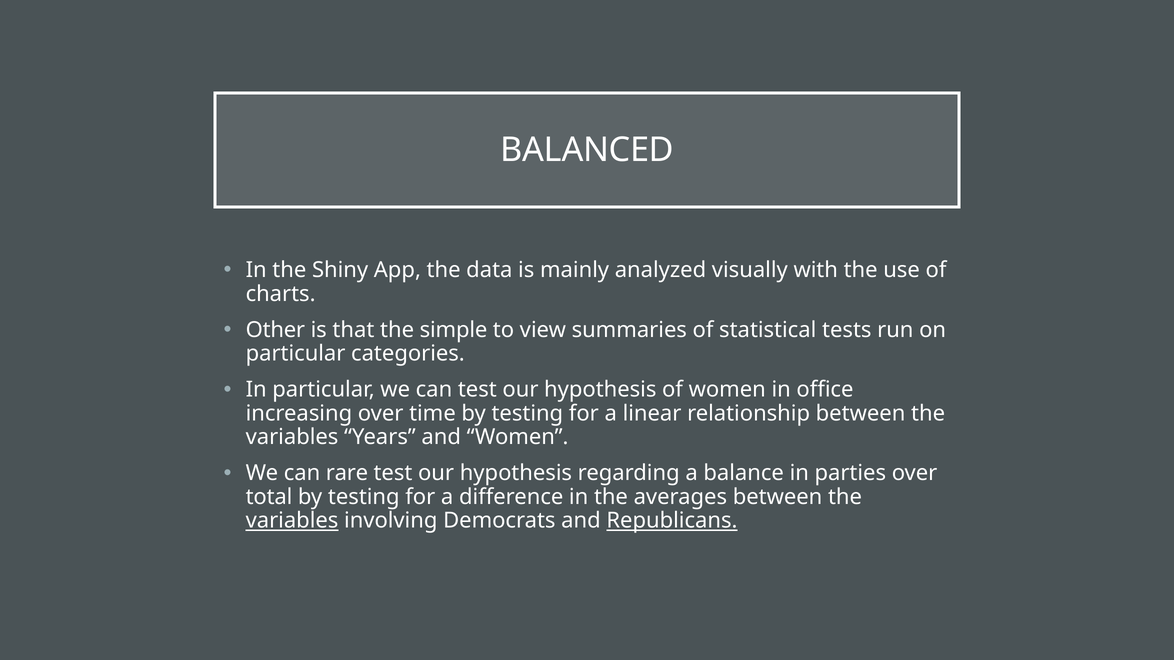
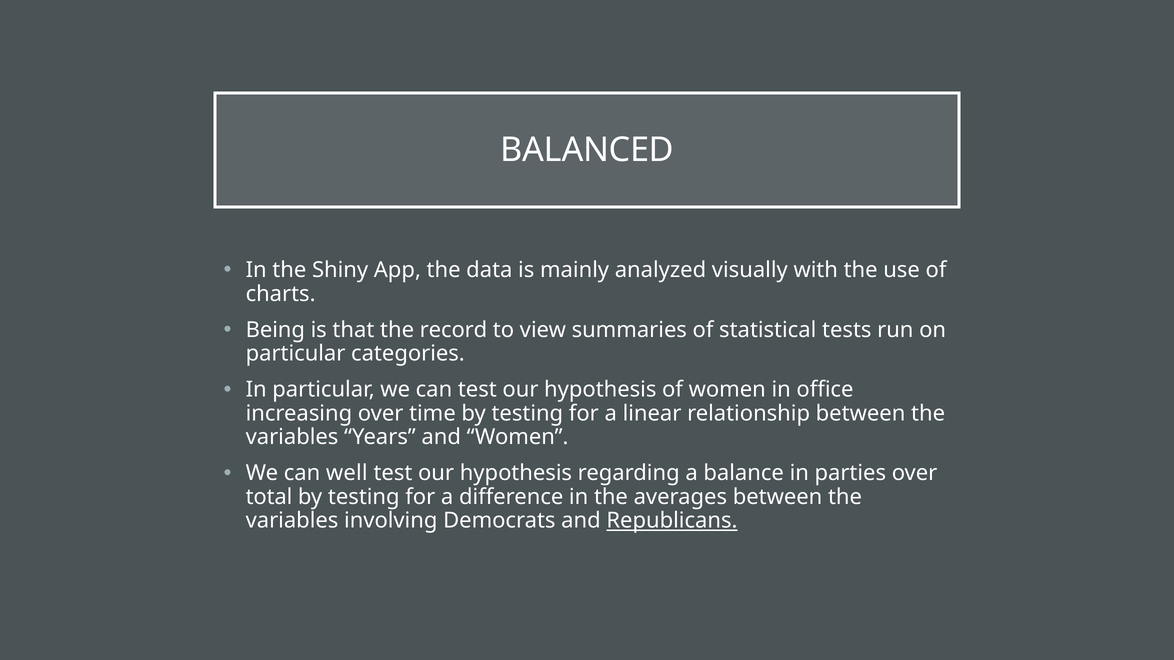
Other: Other -> Being (275, 330)
simple: simple -> record (453, 330)
rare: rare -> well (347, 473)
variables underline: present -> none (292, 521)
